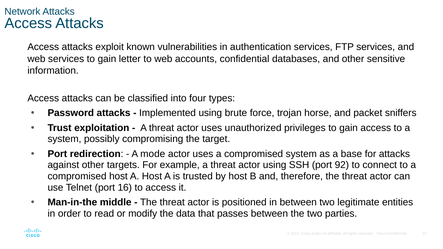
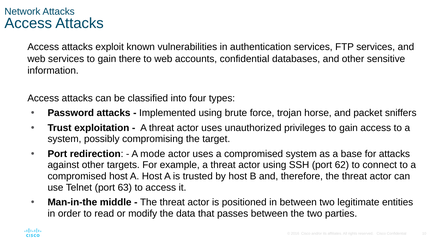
letter: letter -> there (130, 59)
92: 92 -> 62 (342, 165)
16: 16 -> 63 (125, 188)
